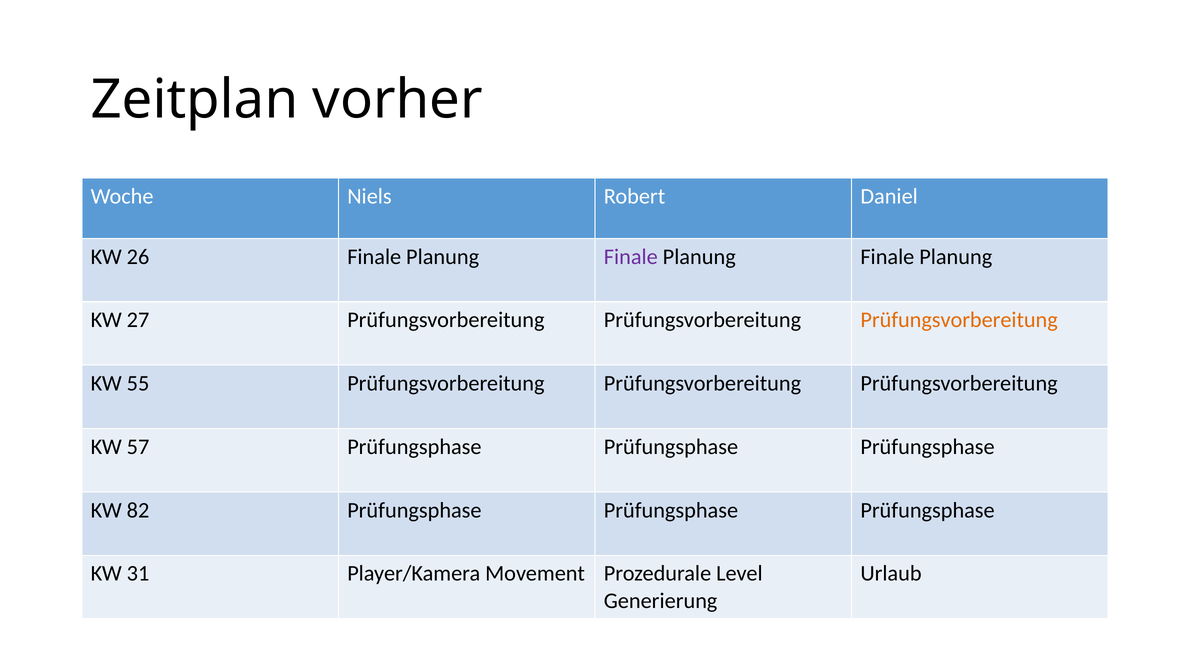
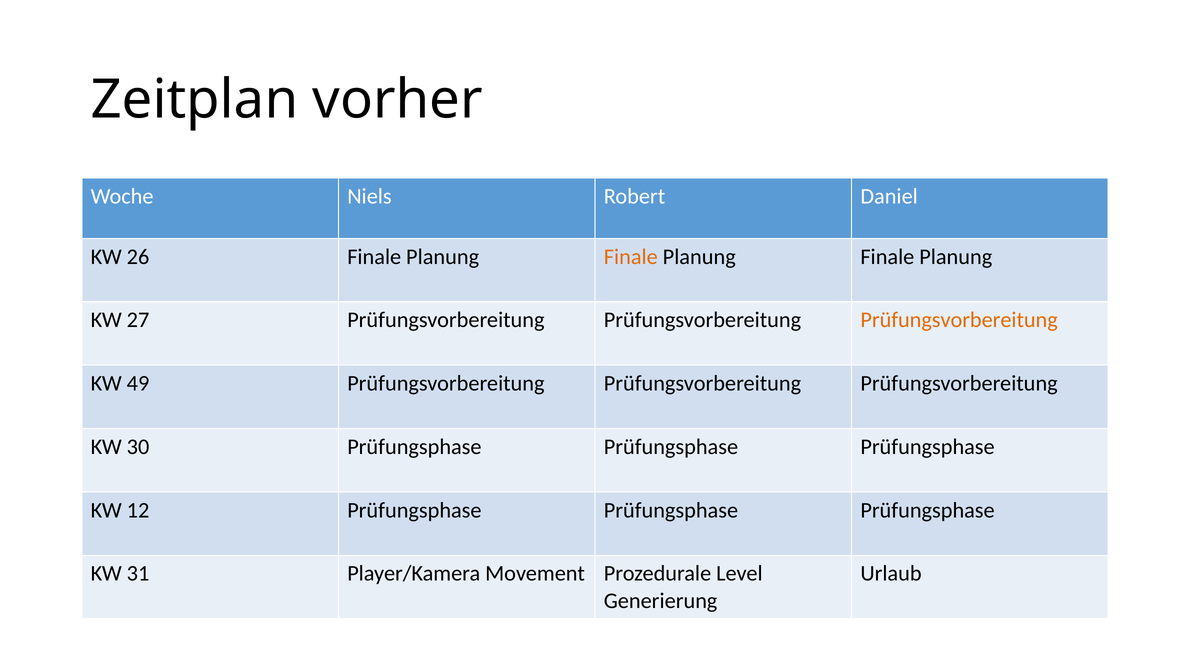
Finale colour: purple -> orange (631, 257)
55: 55 -> 49 (138, 384)
57: 57 -> 30 (138, 447)
82: 82 -> 12 (138, 511)
